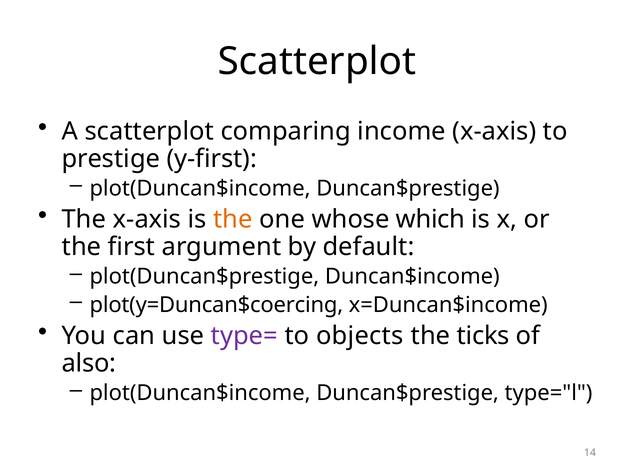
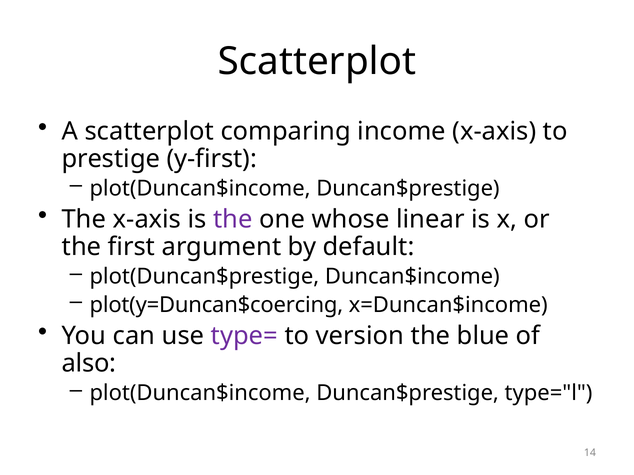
the colour: orange -> purple (233, 220)
which: which -> linear (430, 220)
objects: objects -> version (360, 336)
ticks: ticks -> blue (483, 336)
